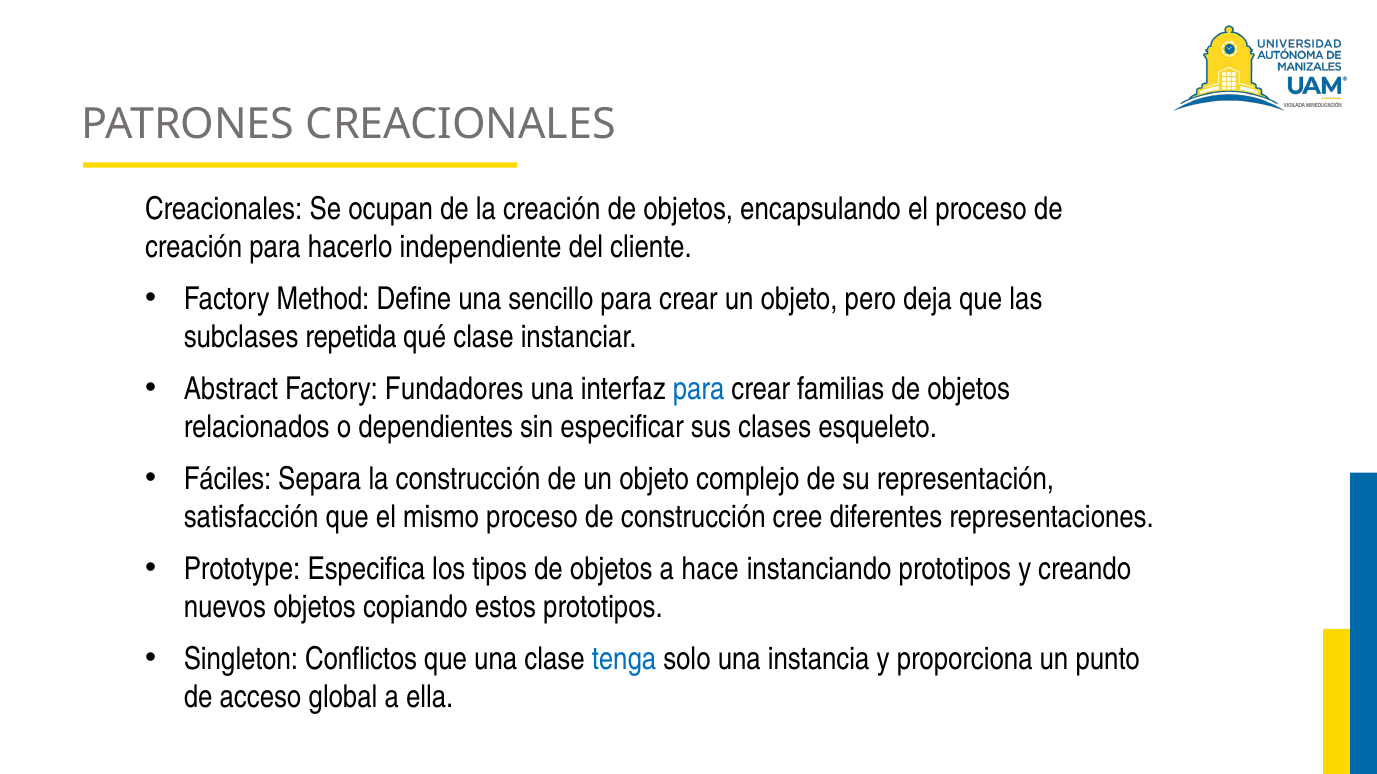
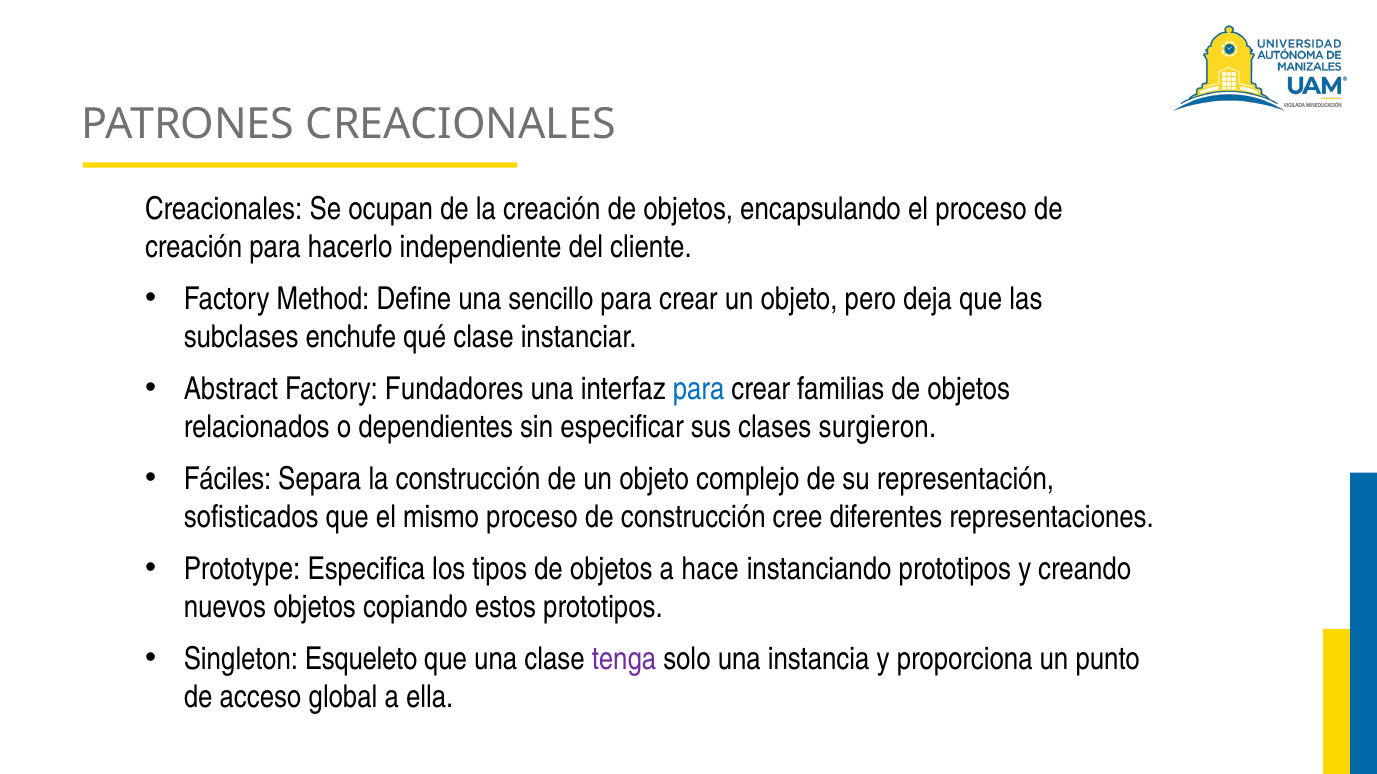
repetida: repetida -> enchufe (351, 337)
esqueleto: esqueleto -> surgieron (877, 427)
satisfacción: satisfacción -> sofisticados (251, 517)
Conflictos: Conflictos -> Esqueleto (361, 660)
tenga colour: blue -> purple (624, 660)
